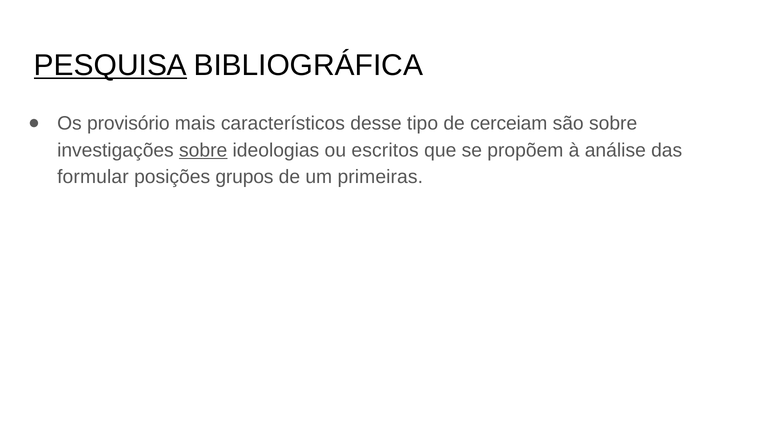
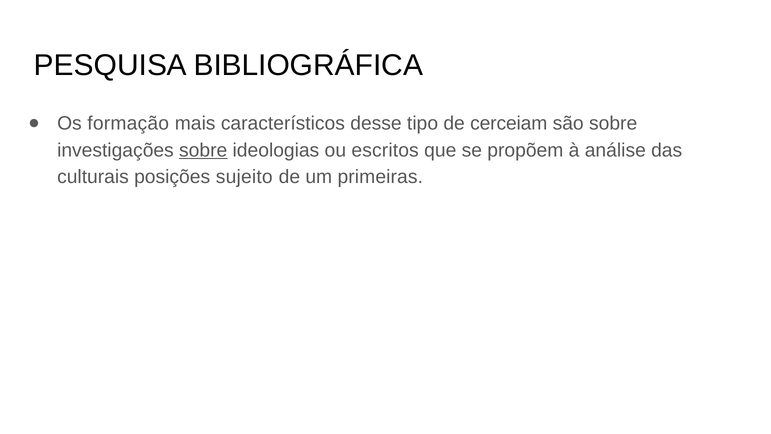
PESQUISA underline: present -> none (110, 65)
provisório: provisório -> formação (128, 123)
formular: formular -> culturais (93, 177)
grupos: grupos -> sujeito (244, 177)
